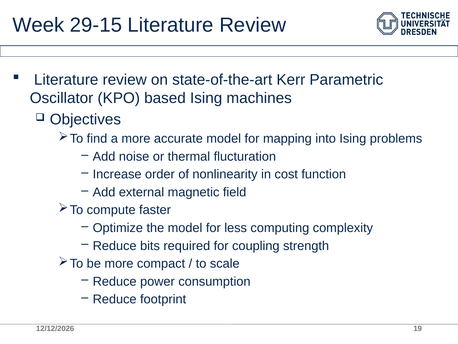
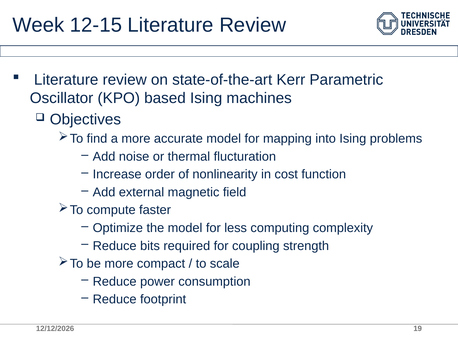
29-15: 29-15 -> 12-15 (96, 25)
